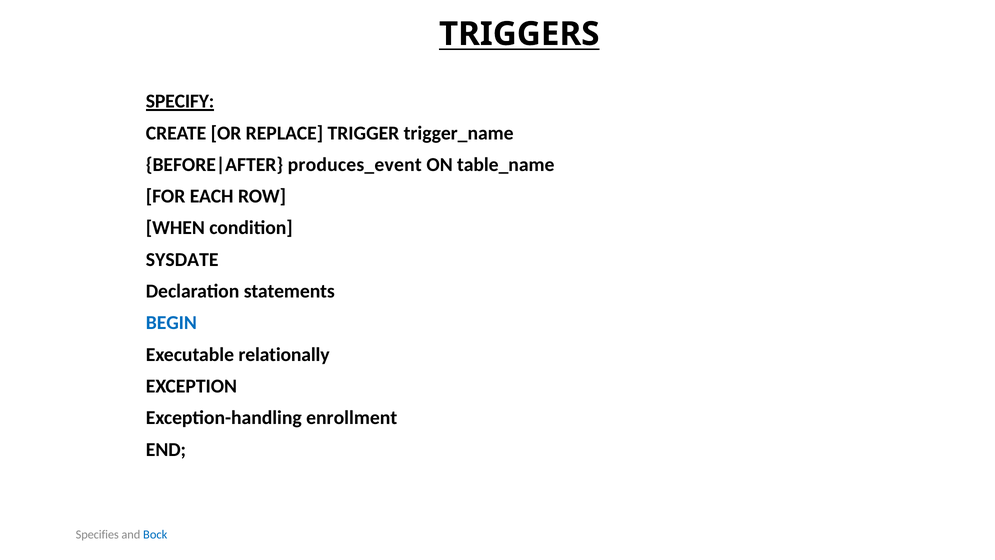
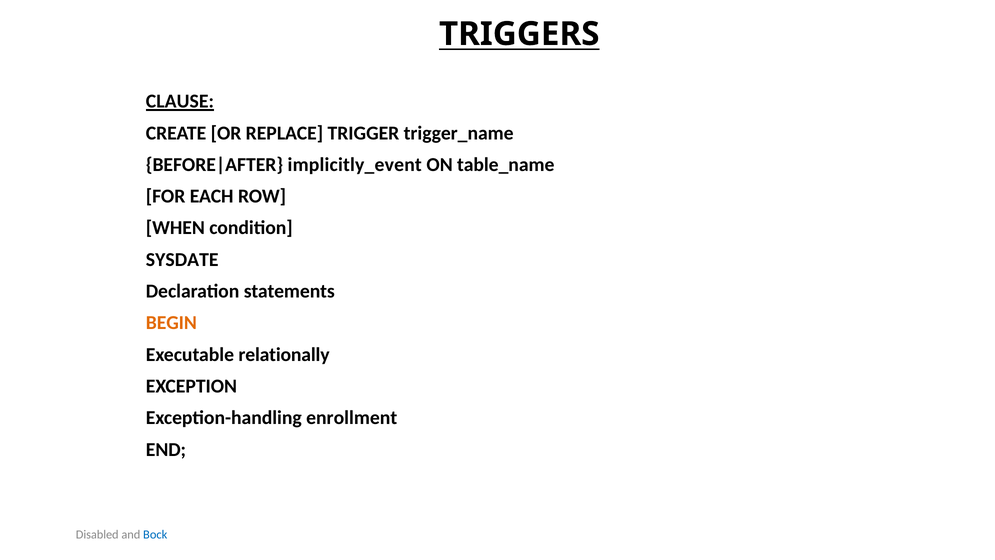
SPECIFY: SPECIFY -> CLAUSE (180, 101)
produces_event: produces_event -> implicitly_event (355, 165)
BEGIN colour: blue -> orange (171, 323)
Specifies: Specifies -> Disabled (97, 534)
